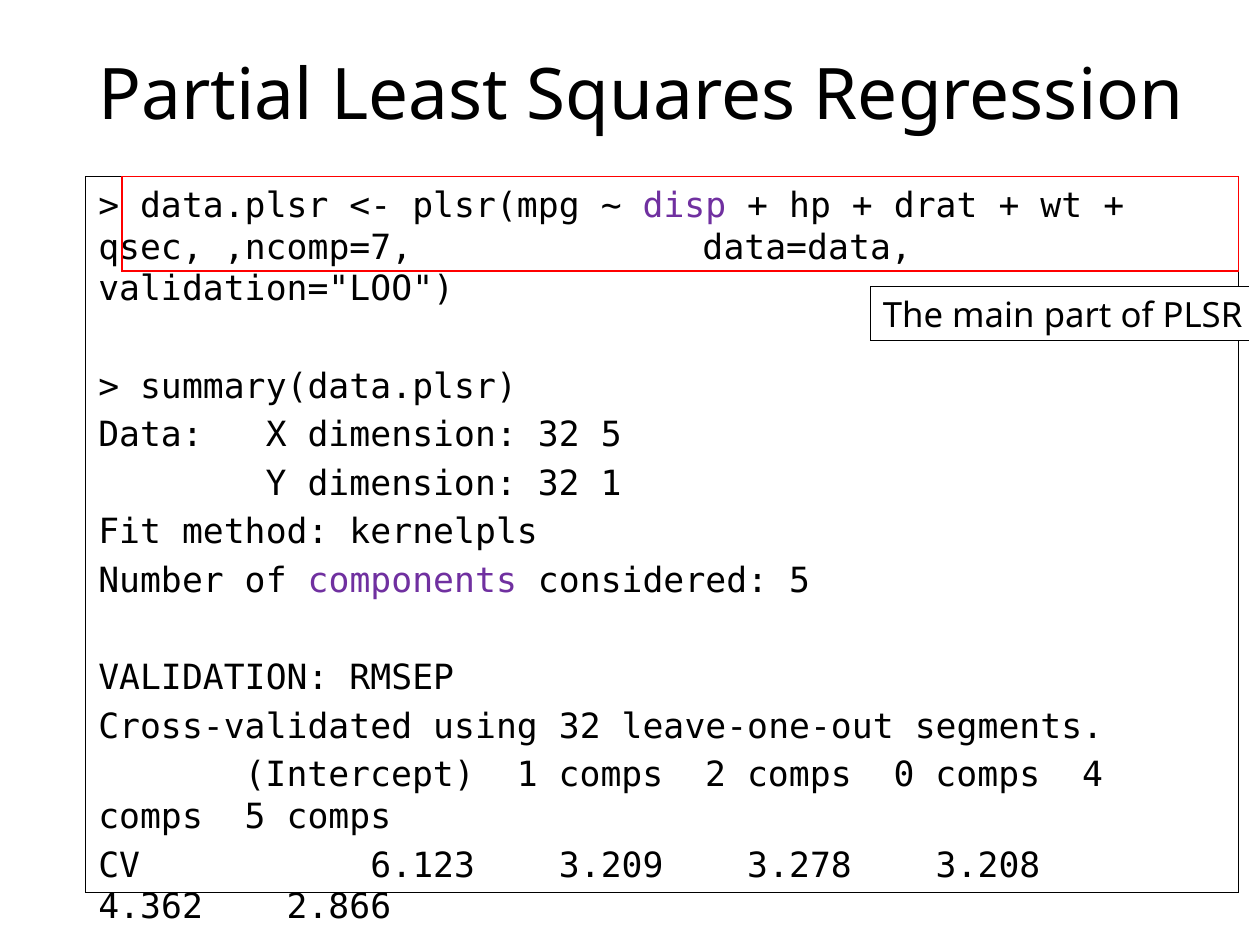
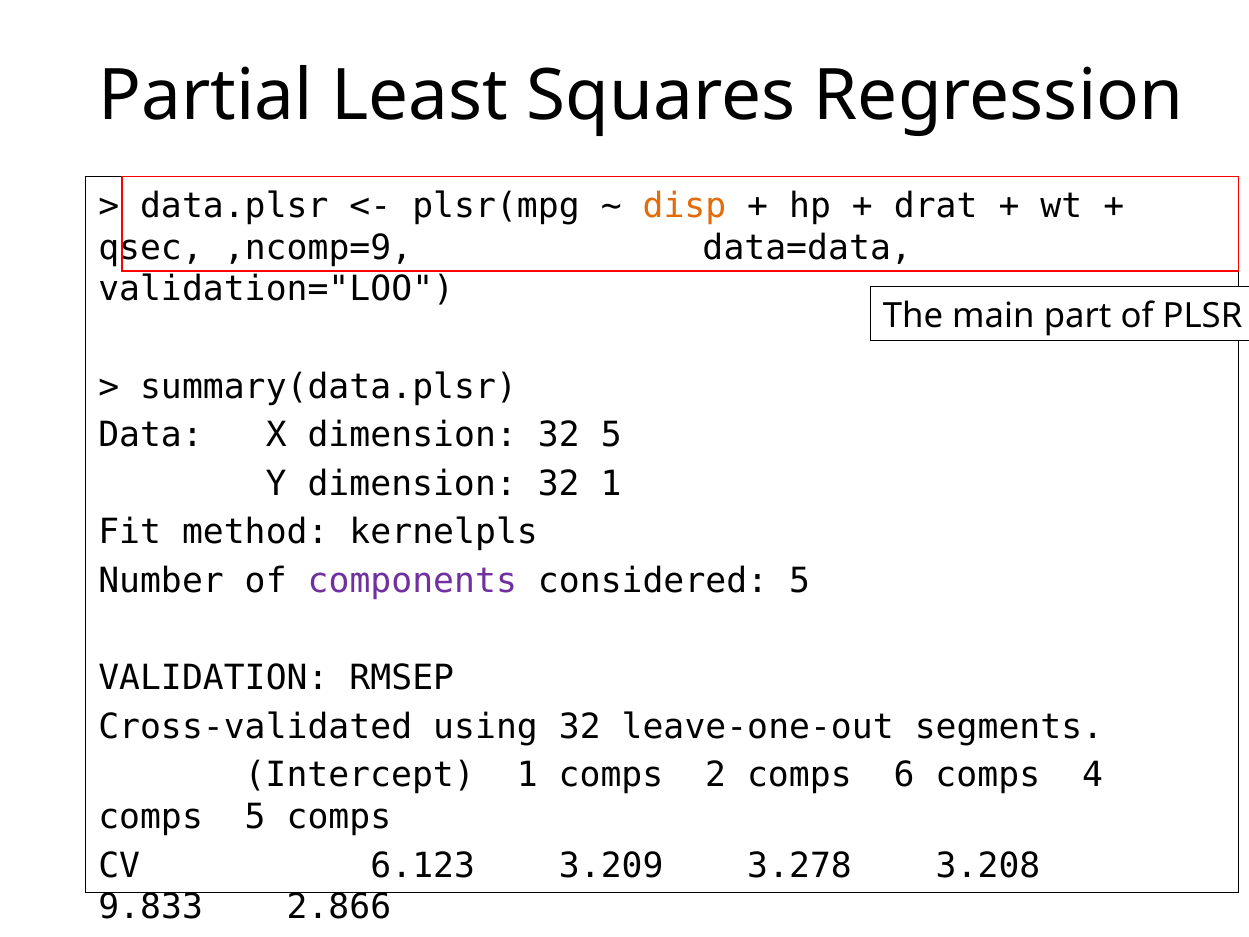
disp colour: purple -> orange (684, 206)
,ncomp=7: ,ncomp=7 -> ,ncomp=9 (318, 248)
0: 0 -> 6 (904, 775)
4.362: 4.362 -> 9.833 (151, 907)
